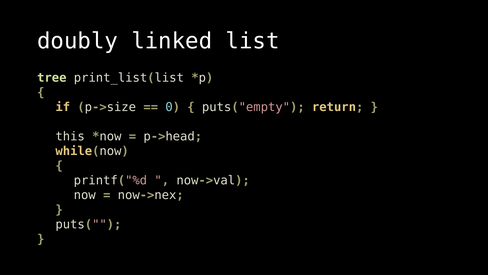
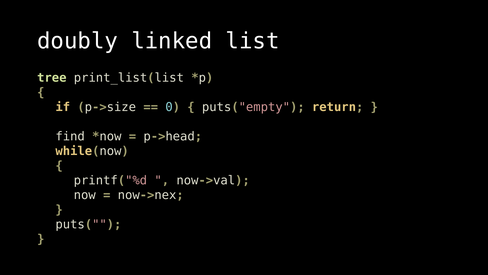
this: this -> find (70, 136)
